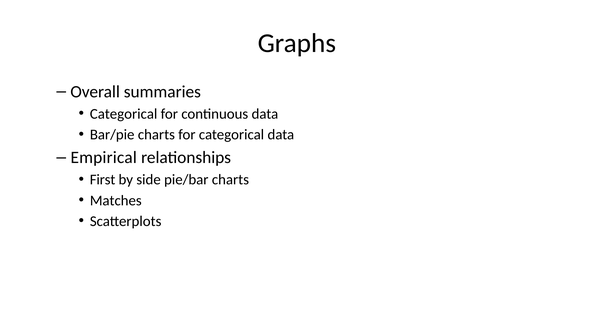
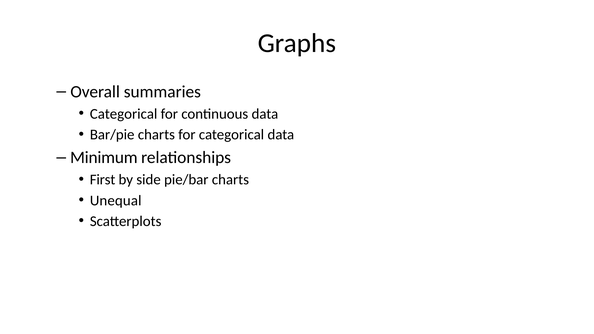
Empirical: Empirical -> Minimum (104, 158)
Matches: Matches -> Unequal (116, 201)
